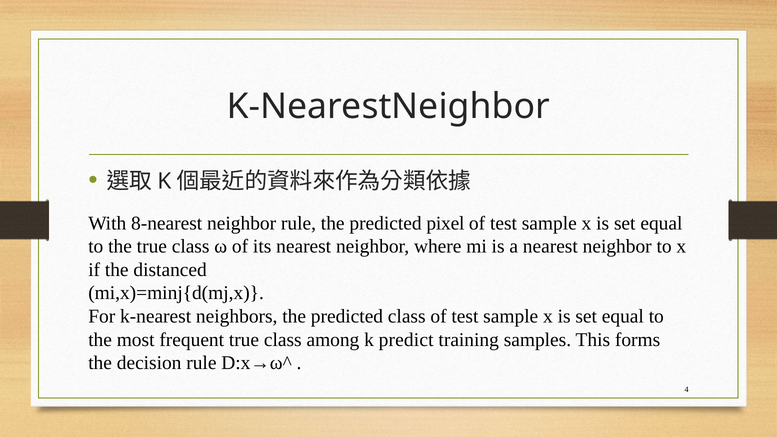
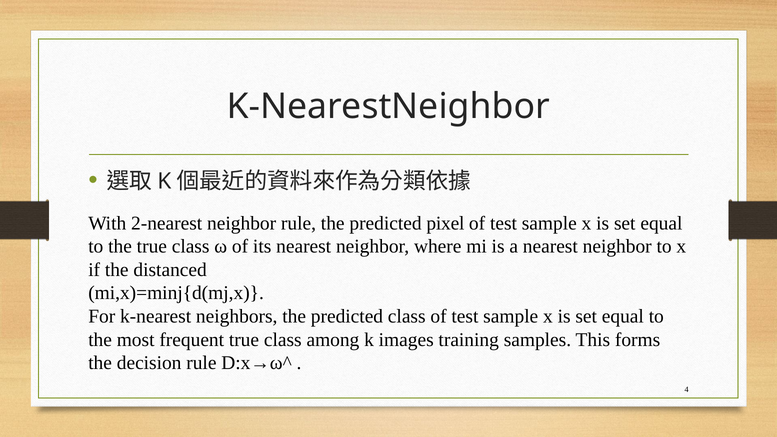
8-nearest: 8-nearest -> 2-nearest (167, 223)
predict: predict -> images (406, 340)
